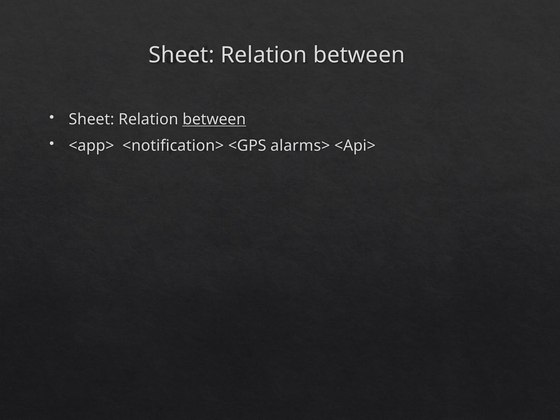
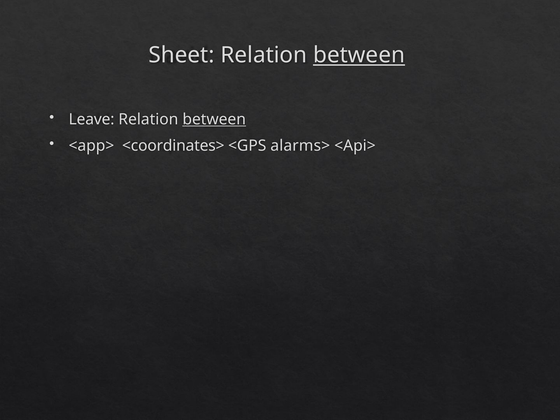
between underline: none -> present (359, 55)
Sheet: Sheet -> Leave (92, 119)
<notification>: <notification> -> <coordinates> (173, 146)
